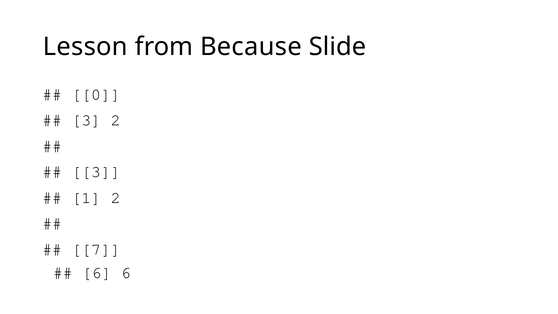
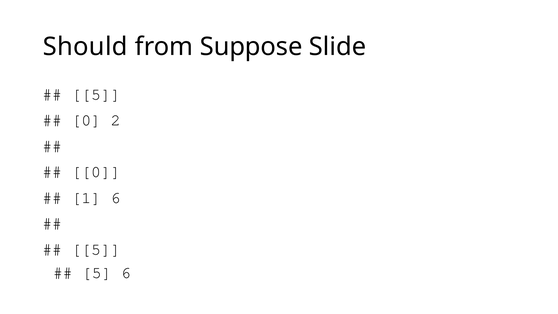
Lesson: Lesson -> Should (85, 47)
Because: Because -> Suppose (251, 47)
0: 0 -> 5 (96, 94)
3: 3 -> 0 (86, 120)
3: 3 -> 0 (96, 172)
1 2: 2 -> 6 (116, 198)
7: 7 -> 5 (96, 249)
6: 6 -> 5 (97, 273)
